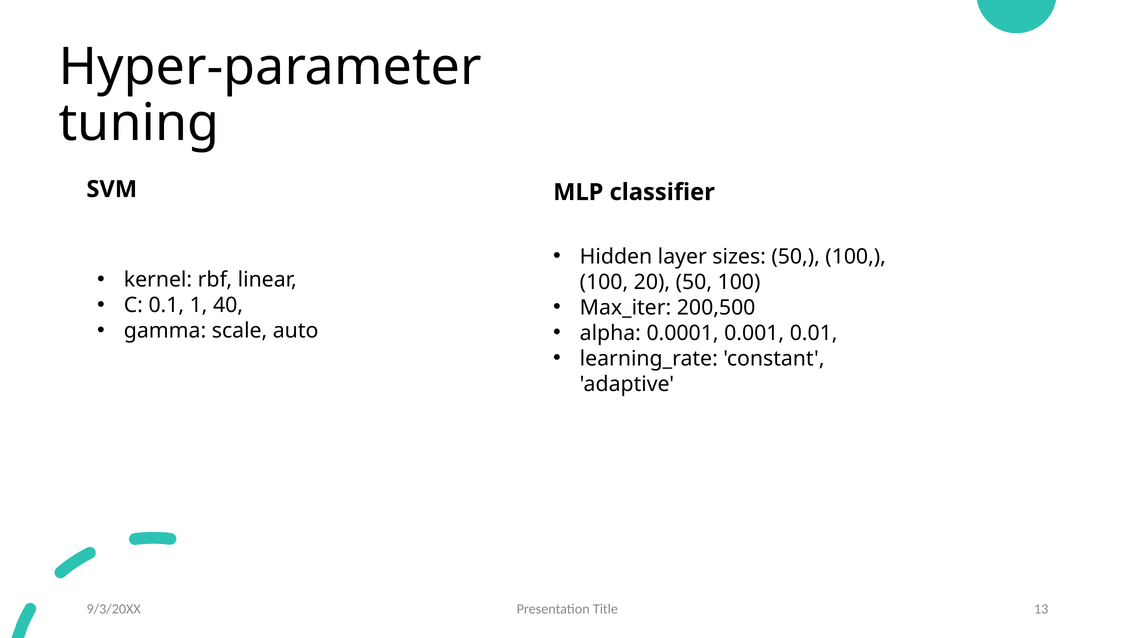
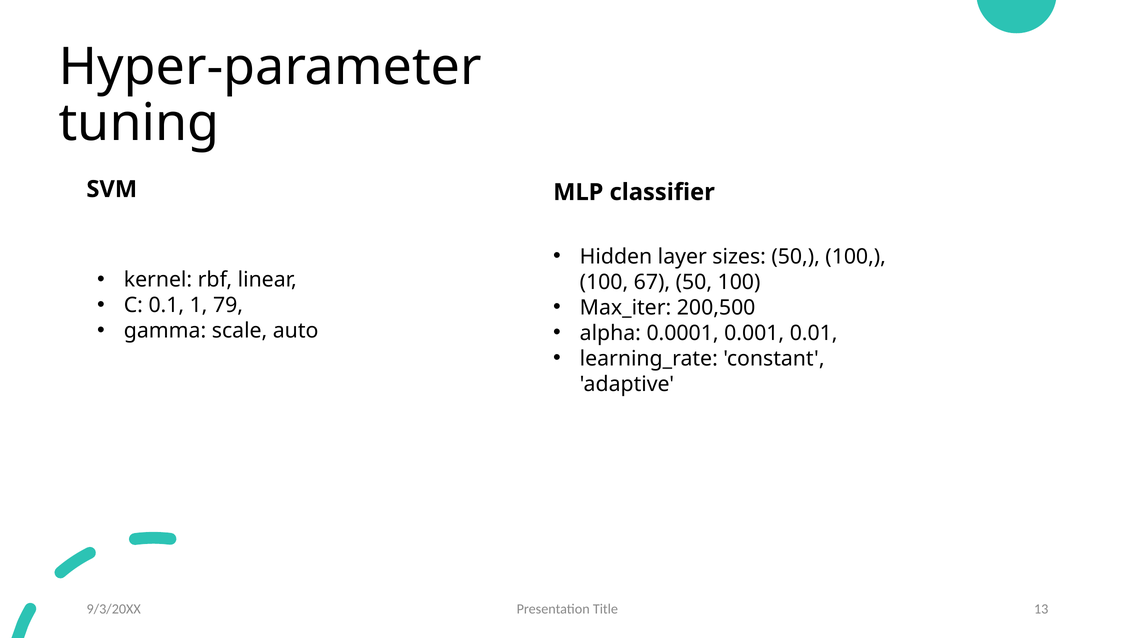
20: 20 -> 67 (652, 282)
40: 40 -> 79 (228, 306)
